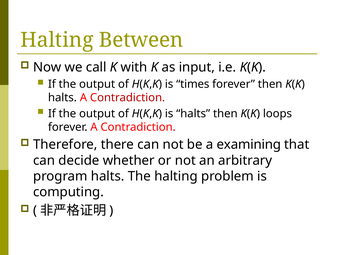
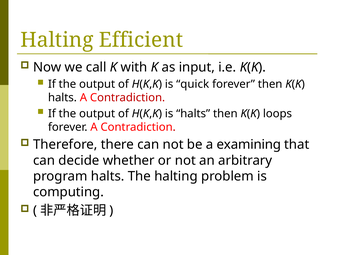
Between: Between -> Efficient (141, 40)
times: times -> quick (193, 84)
